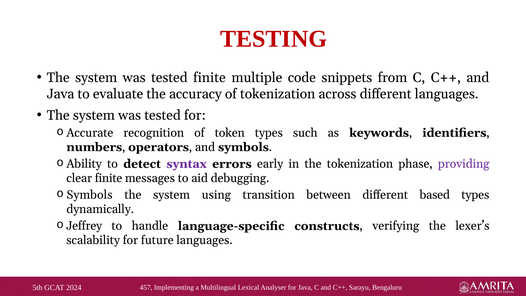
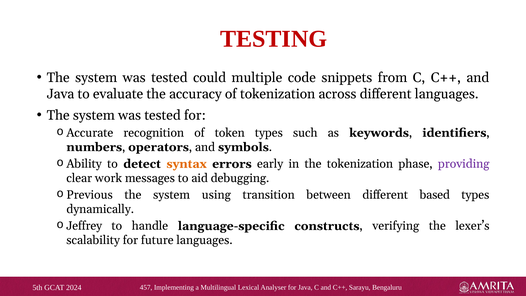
tested finite: finite -> could (210, 78)
syntax colour: purple -> orange (187, 164)
clear finite: finite -> work (108, 178)
Symbols: Symbols -> Previous (90, 195)
